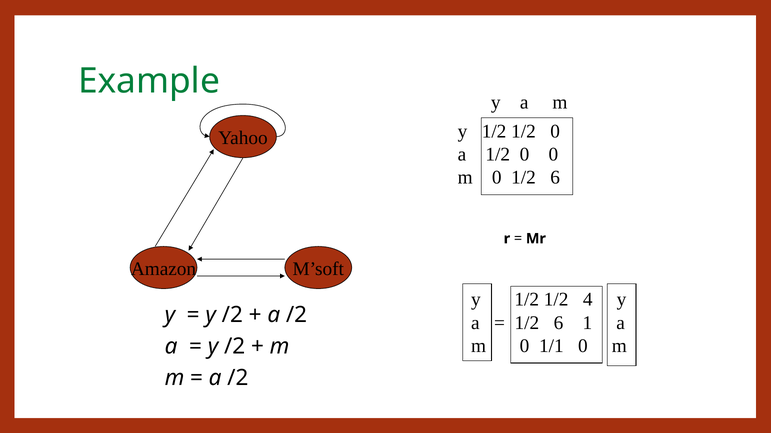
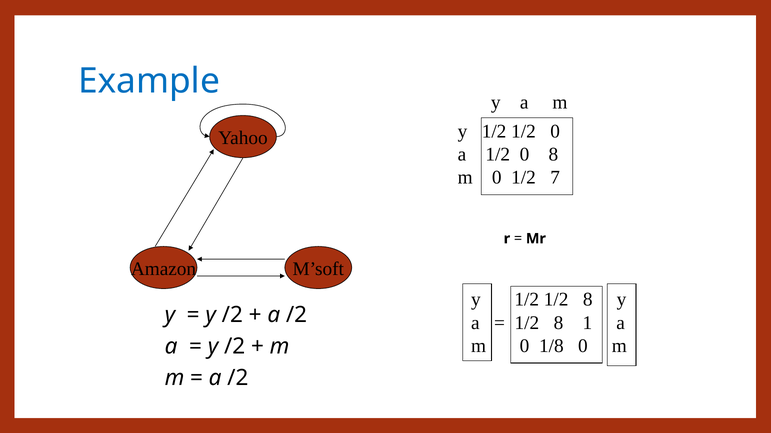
Example colour: green -> blue (149, 81)
0 0: 0 -> 8 (553, 155)
0 1/2 6: 6 -> 7 (555, 178)
1/2 1/2 4: 4 -> 8 (588, 300)
6: 6 -> 8 (558, 323)
1/1: 1/1 -> 1/8 (551, 346)
